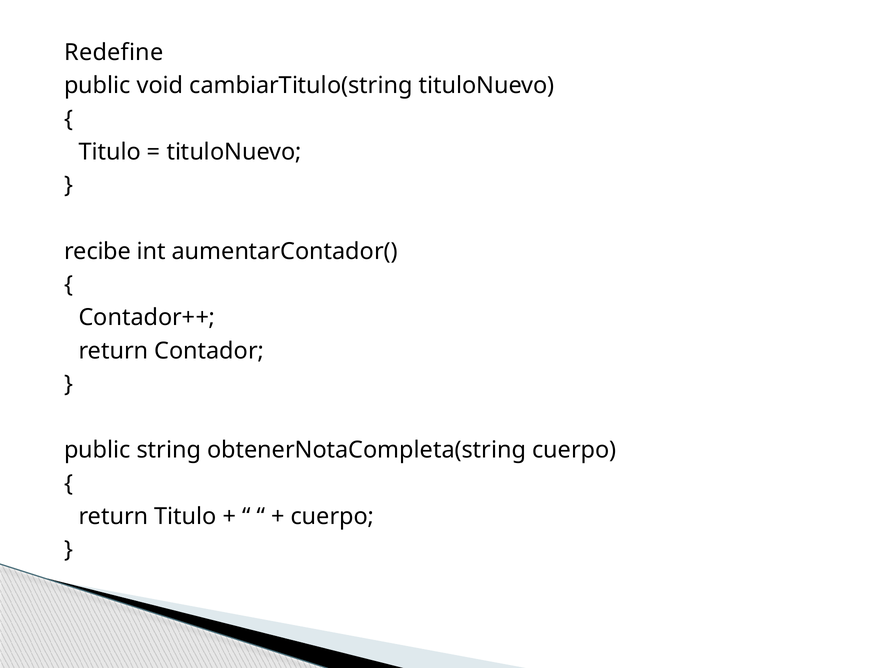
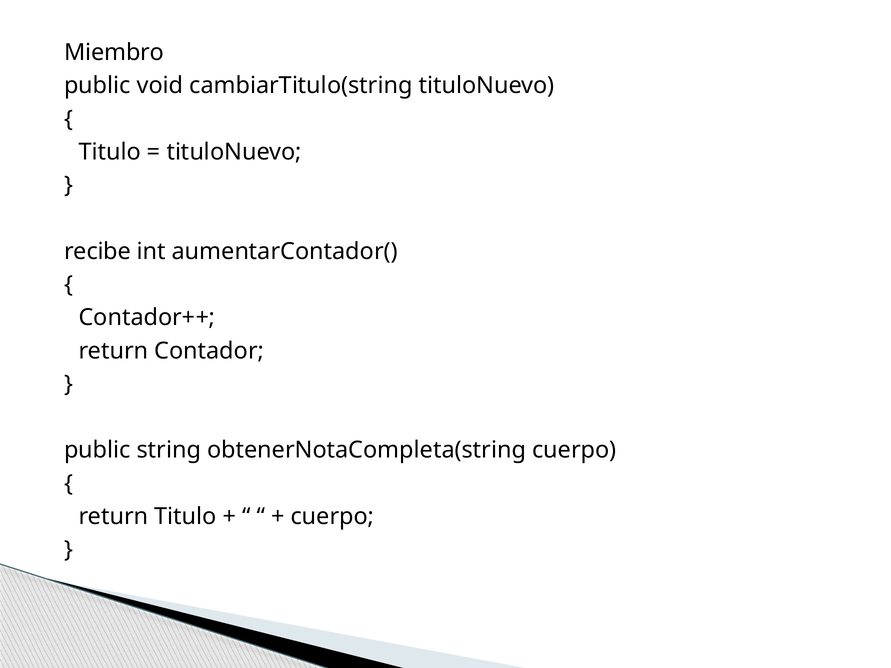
Redefine: Redefine -> Miembro (114, 53)
